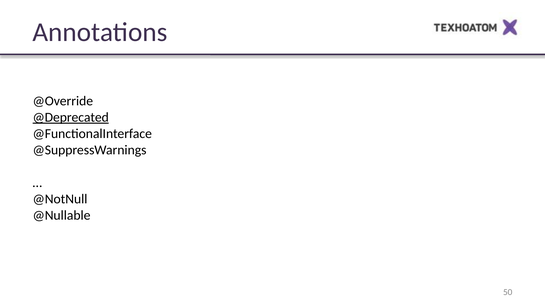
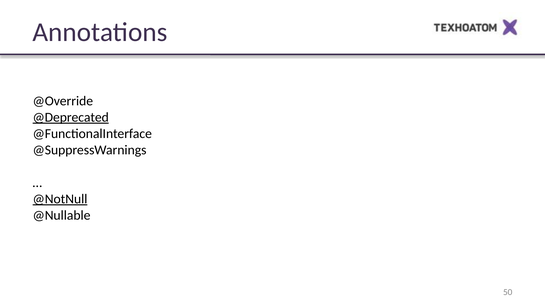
@NotNull underline: none -> present (60, 199)
